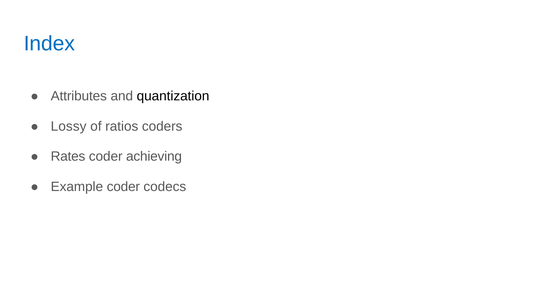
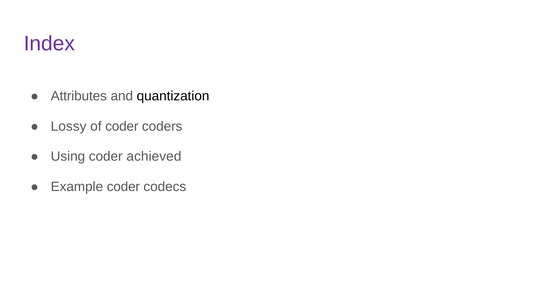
Index colour: blue -> purple (49, 44)
of ratios: ratios -> coder (122, 126)
Rates: Rates -> Using (68, 157)
achieving: achieving -> achieved (154, 157)
